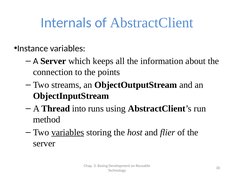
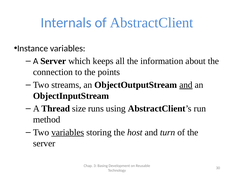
and underline: none -> present (186, 85)
into: into -> size (79, 108)
flier: flier -> turn (168, 132)
